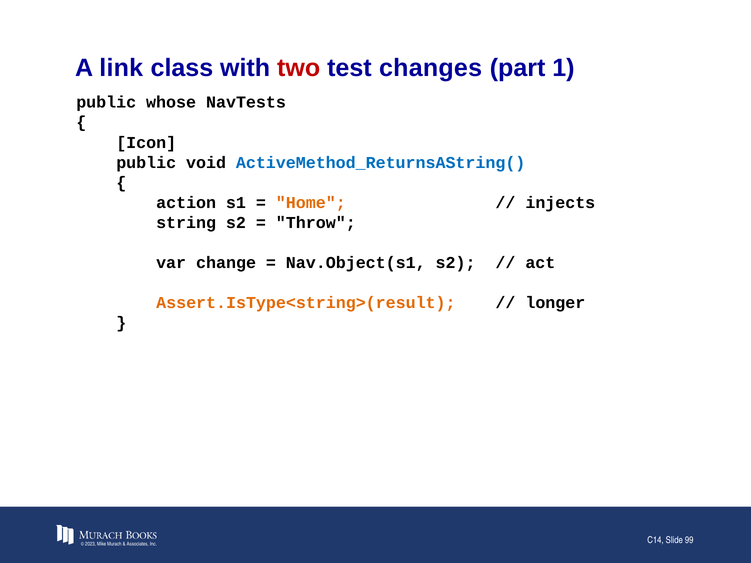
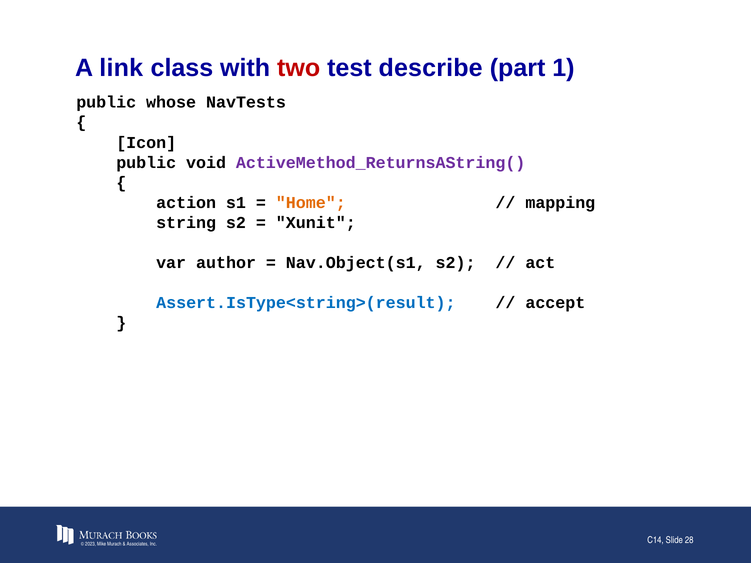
changes: changes -> describe (431, 68)
ActiveMethod_ReturnsAString( colour: blue -> purple (381, 163)
injects: injects -> mapping (560, 203)
Throw: Throw -> Xunit (316, 223)
change: change -> author (226, 263)
Assert.IsType<string>(result colour: orange -> blue (306, 303)
longer: longer -> accept (555, 303)
99: 99 -> 28 (689, 540)
